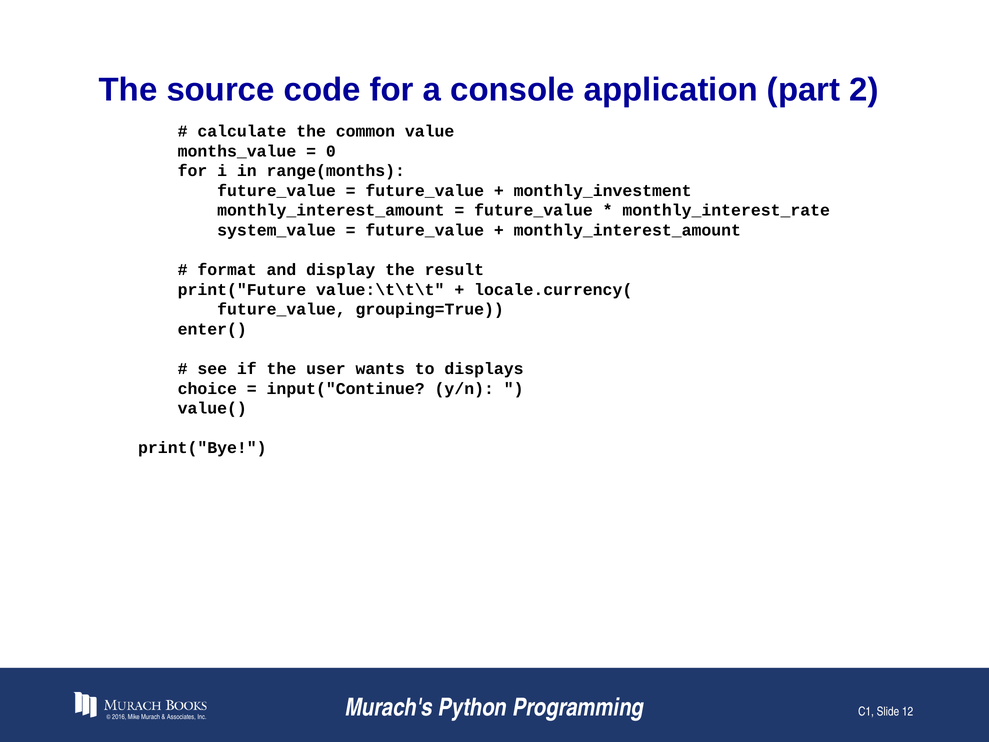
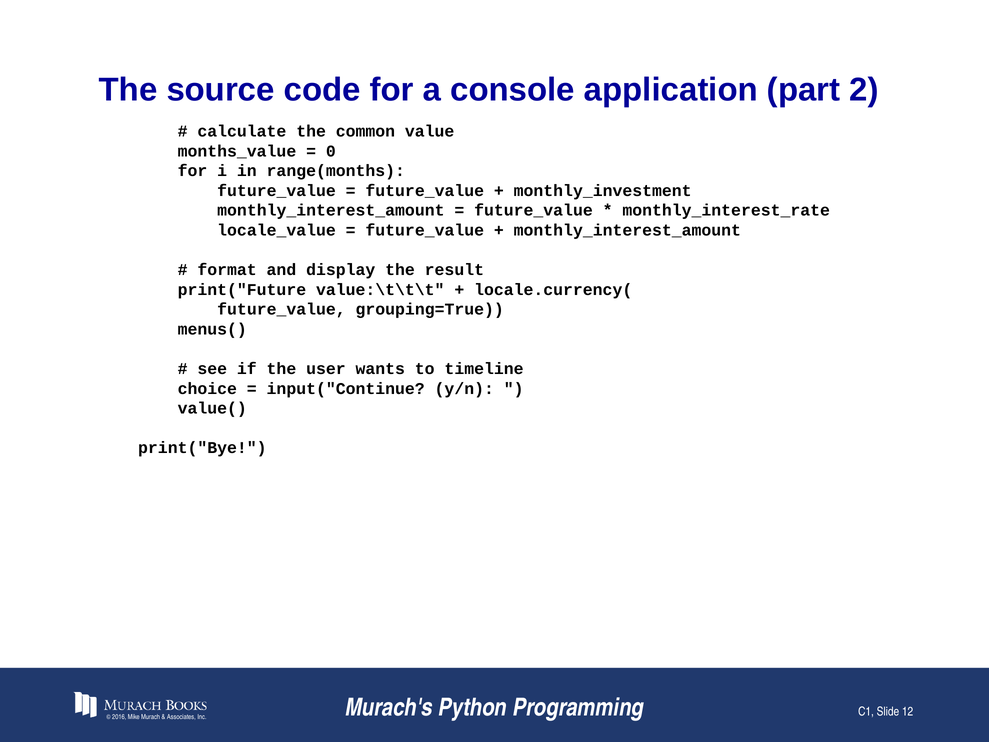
system_value: system_value -> locale_value (277, 230)
enter(: enter( -> menus( (212, 329)
displays: displays -> timeline (484, 369)
